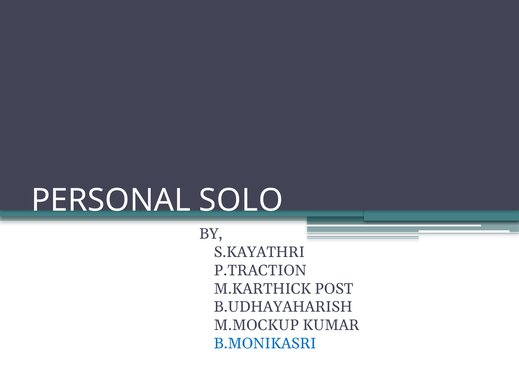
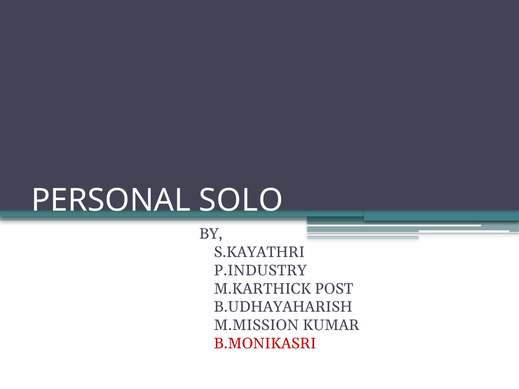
P.TRACTION: P.TRACTION -> P.INDUSTRY (260, 271)
M.MOCKUP: M.MOCKUP -> M.MISSION (256, 325)
B.MONIKASRI colour: blue -> red (265, 344)
